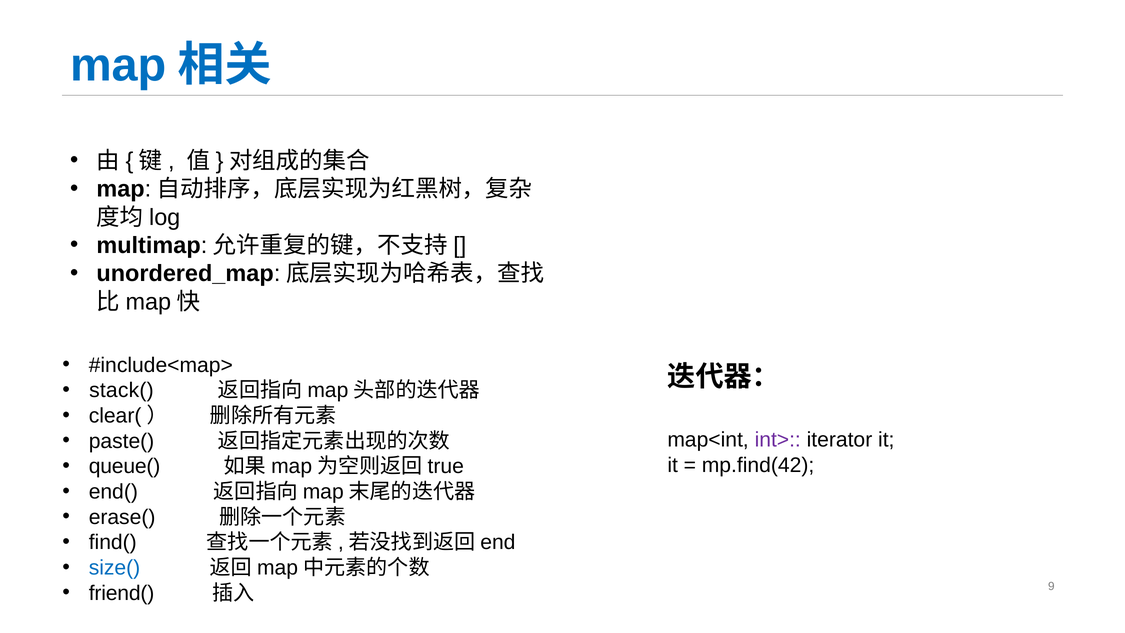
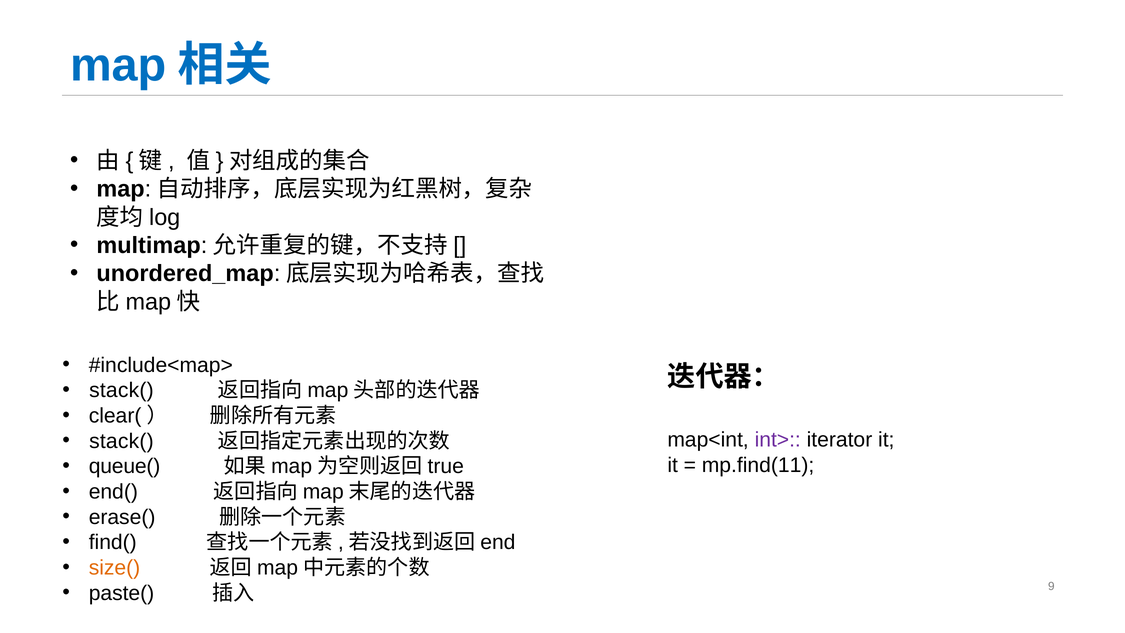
paste(: paste( -> stack( (121, 441)
mp.find(42: mp.find(42 -> mp.find(11 (758, 465)
size( colour: blue -> orange (114, 568)
friend(: friend( -> paste( (121, 593)
